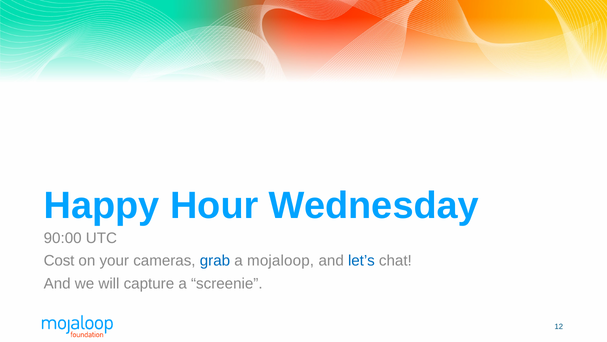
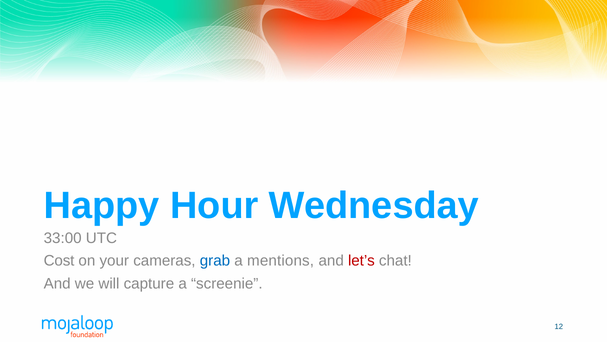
90:00: 90:00 -> 33:00 (63, 238)
mojaloop: mojaloop -> mentions (281, 260)
let’s colour: blue -> red (361, 260)
